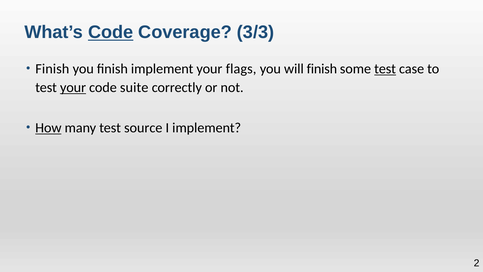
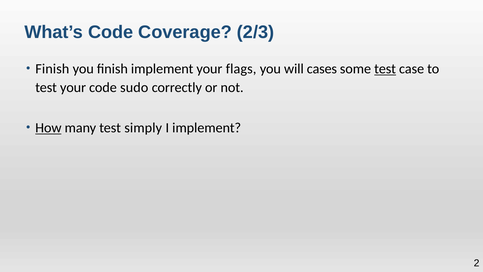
Code underline: present -> none (111, 32)
3/3: 3/3 -> 2/3 (256, 32)
will finish: finish -> cases (322, 69)
your underline: present -> none (73, 88)
suite: suite -> sudo (134, 88)
source: source -> simply (143, 128)
